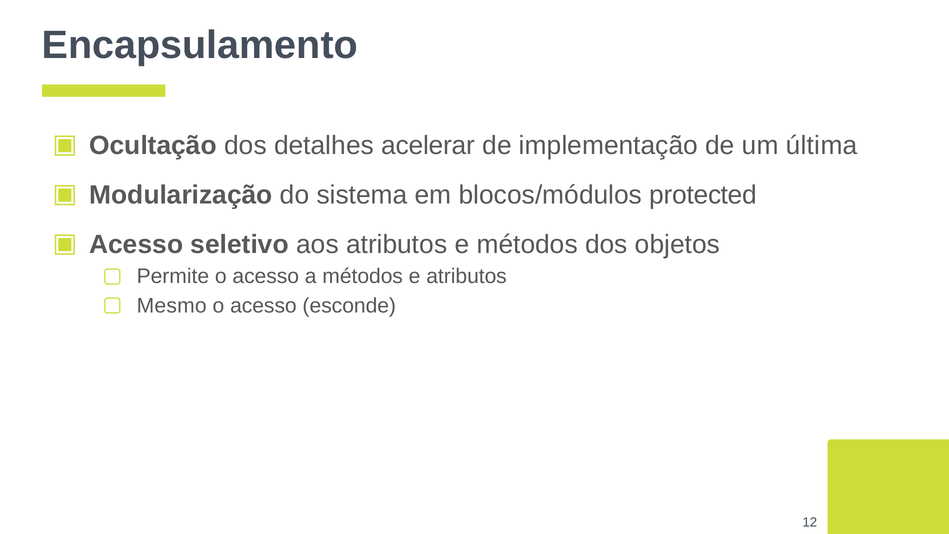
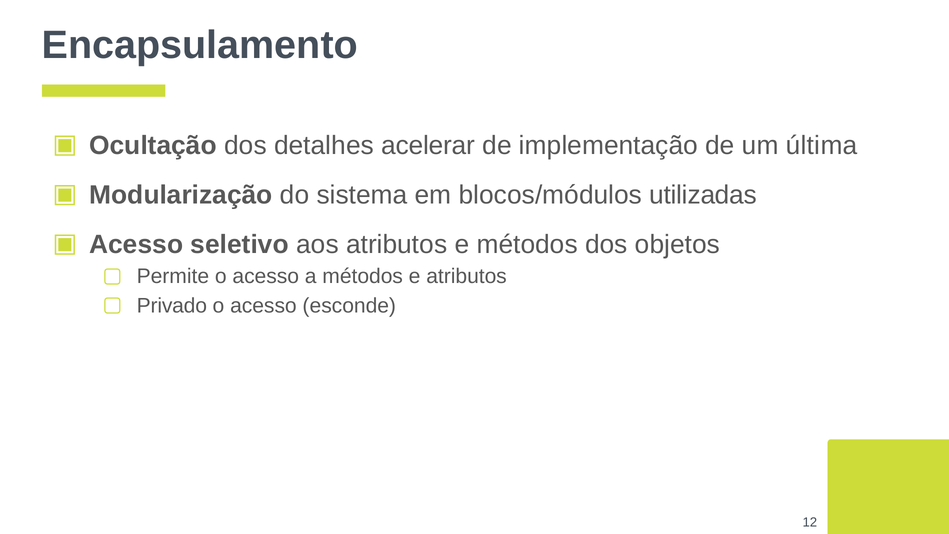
protected: protected -> utilizadas (703, 195)
Mesmo: Mesmo -> Privado (172, 305)
